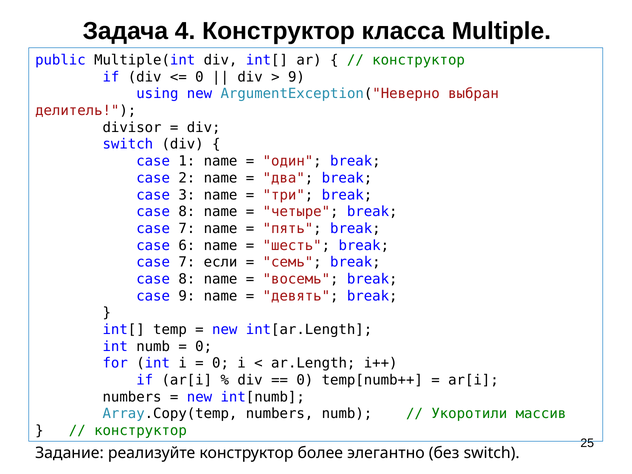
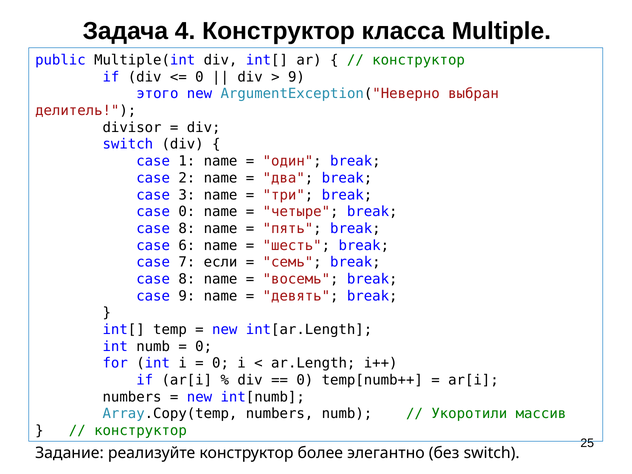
using: using -> этого (157, 94)
8: 8 -> 0 (187, 212)
7: 7 -> 8 (187, 229)
